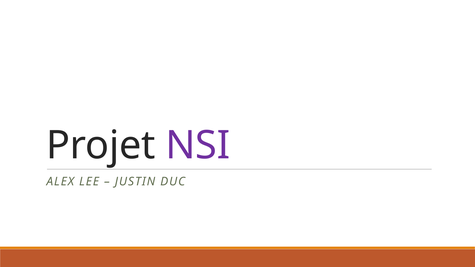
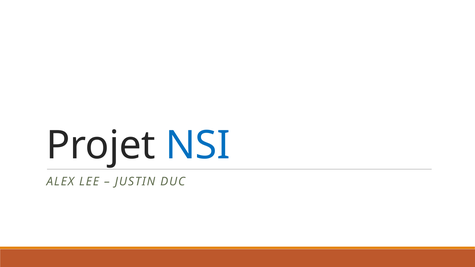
NSI colour: purple -> blue (198, 146)
